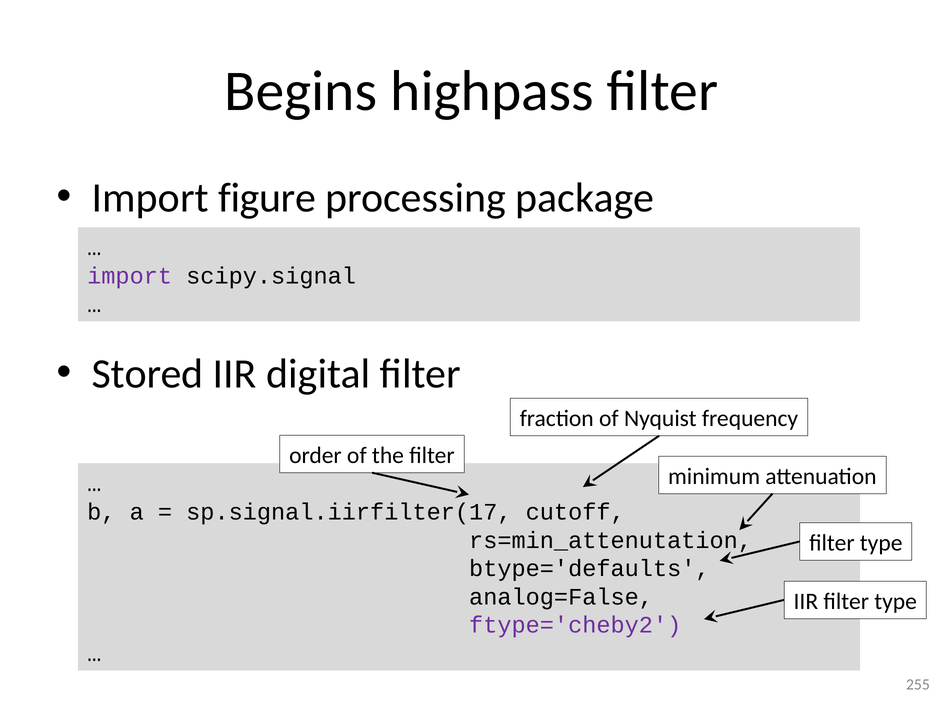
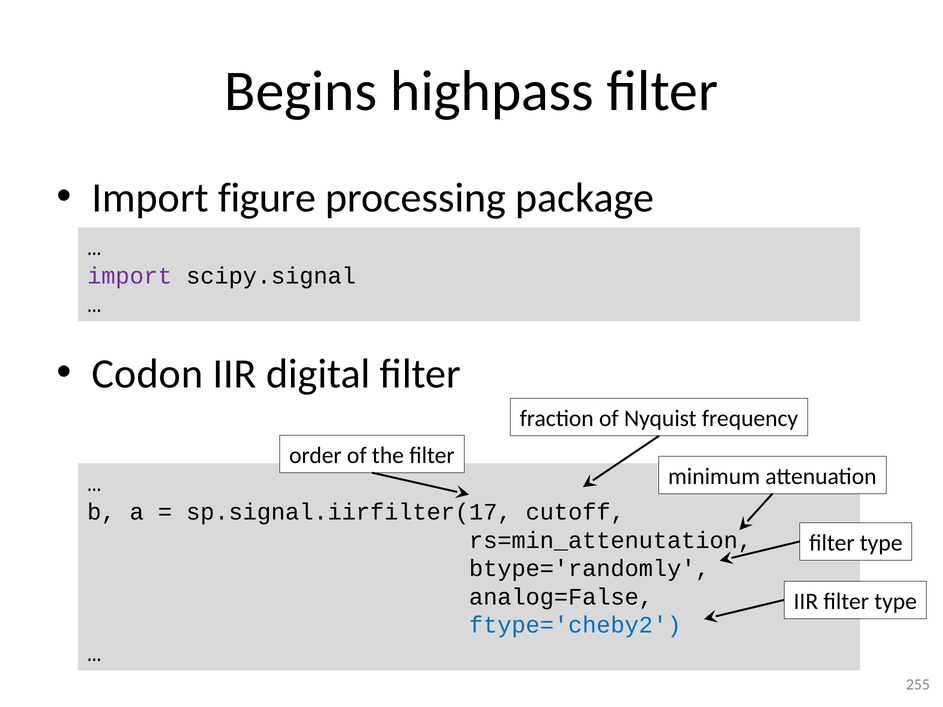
Stored: Stored -> Codon (148, 374)
btype='defaults: btype='defaults -> btype='randomly (589, 569)
ftype='cheby2 colour: purple -> blue (575, 625)
